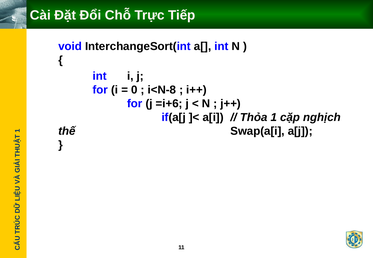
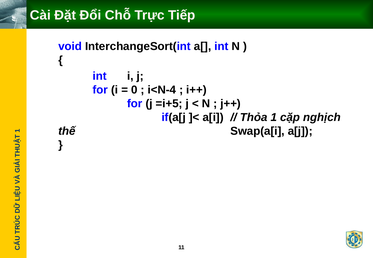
i<N-8: i<N-8 -> i<N-4 (162, 90)
=i+6: =i+6 -> =i+5 (169, 104)
